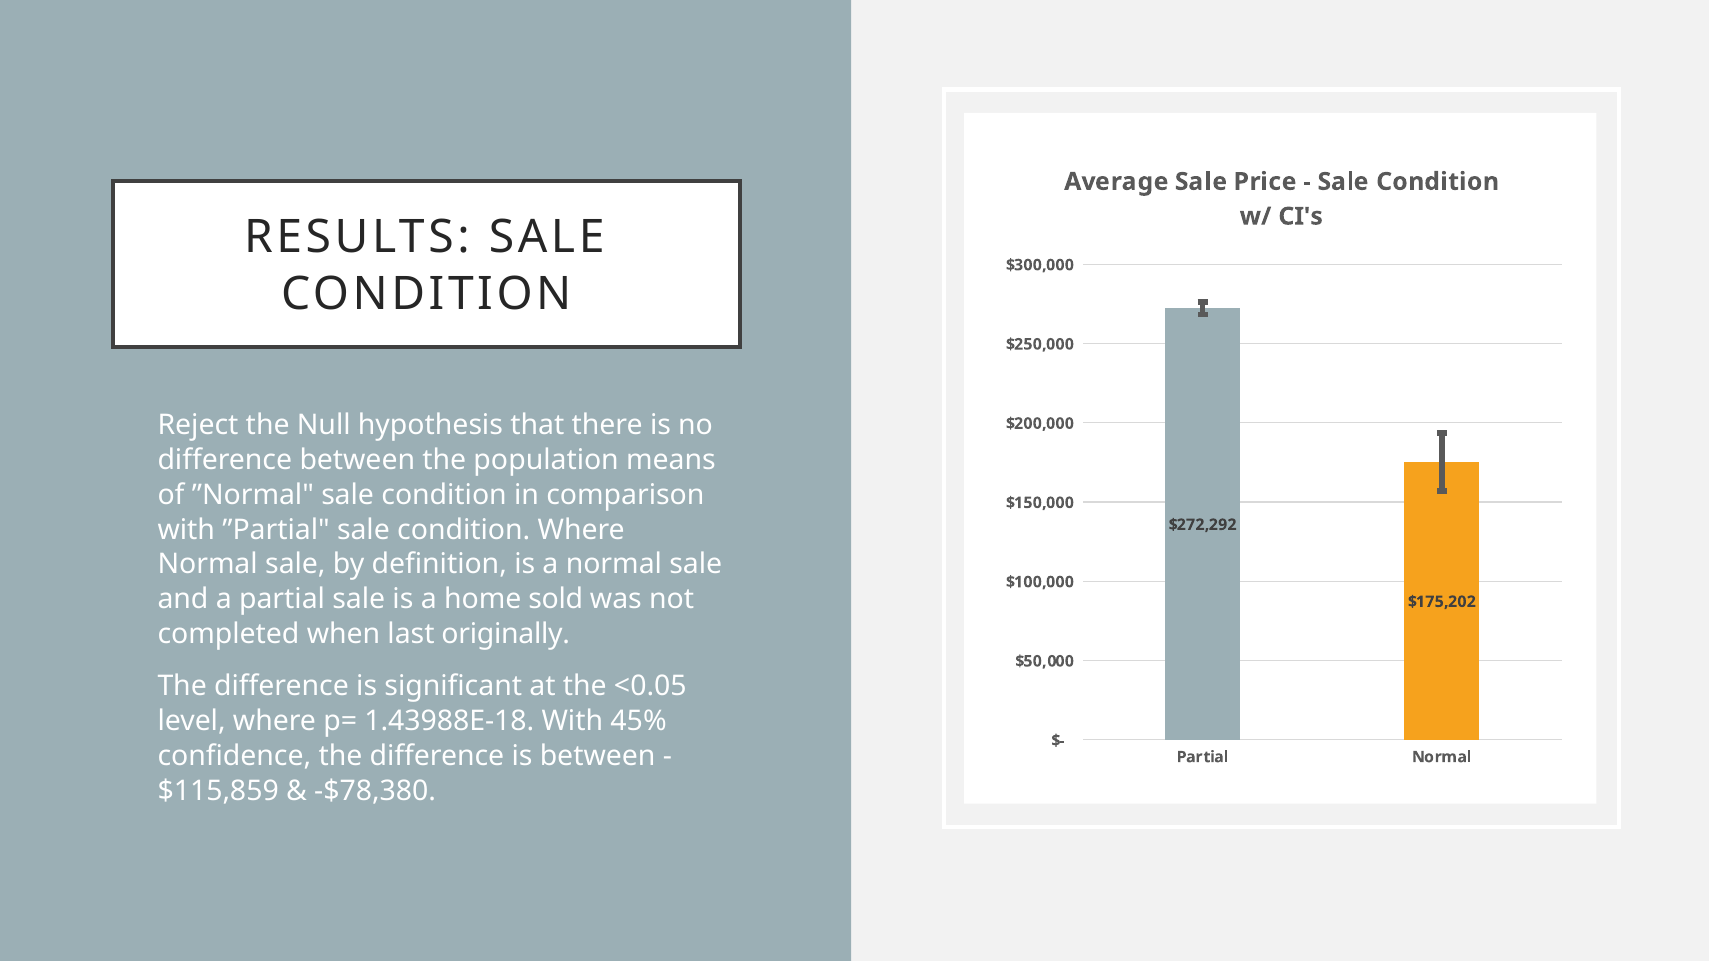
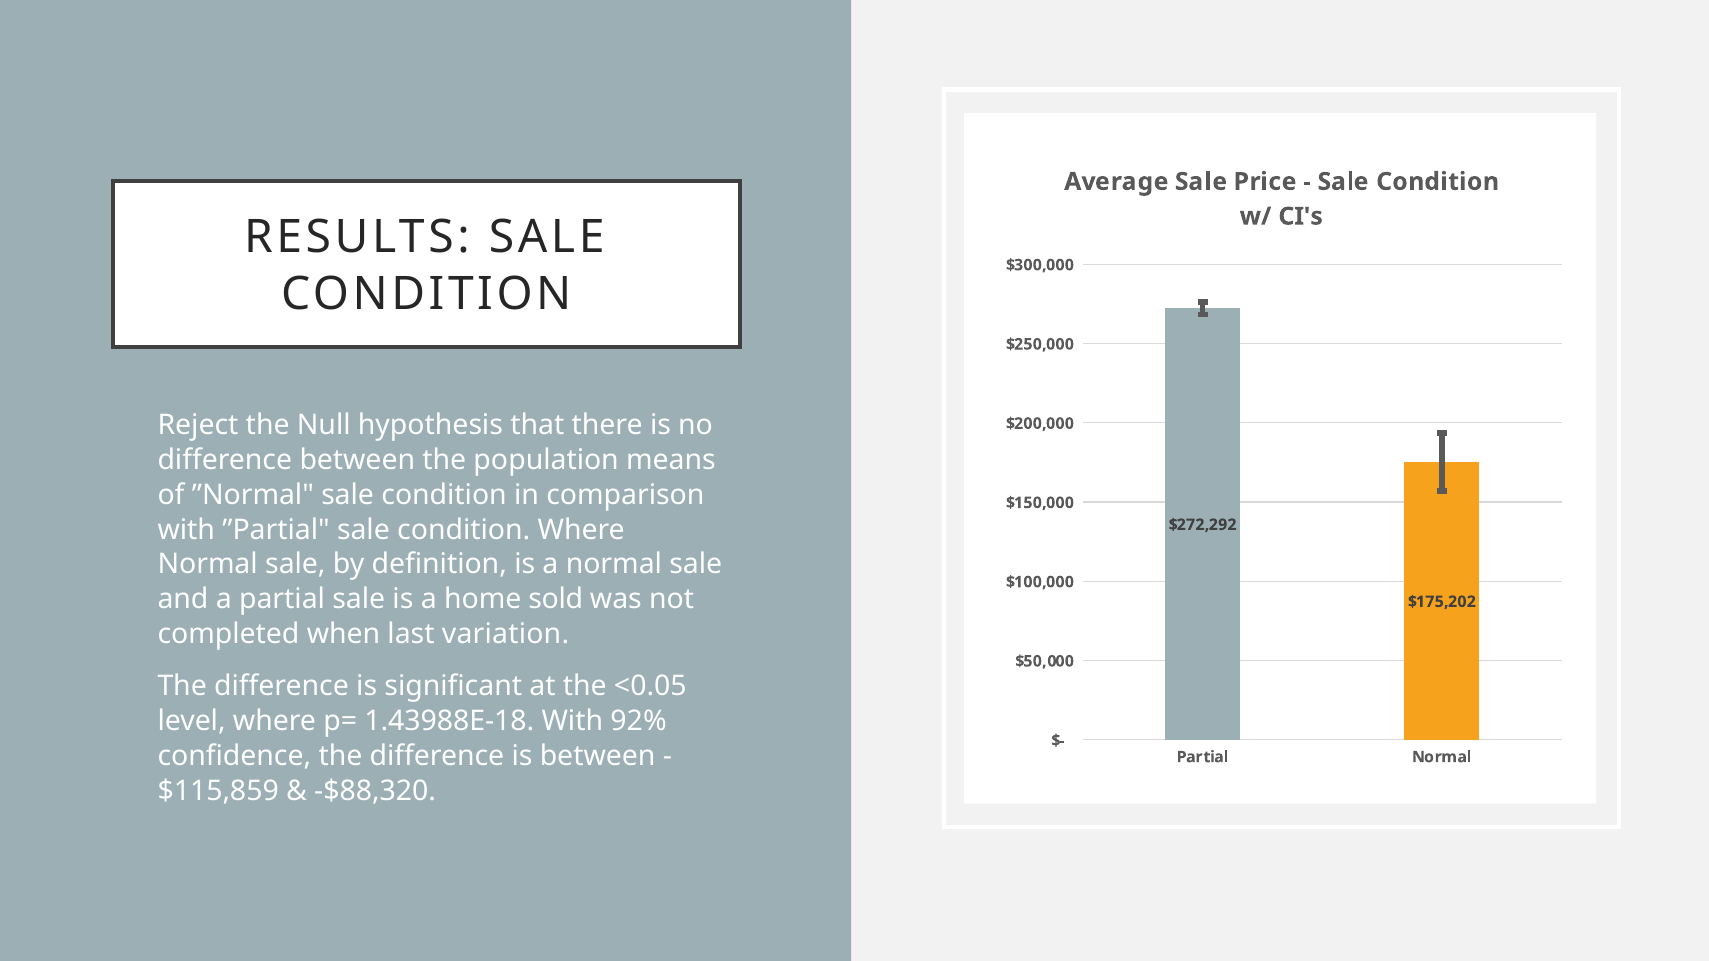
originally: originally -> variation (506, 634)
45%: 45% -> 92% (639, 722)
-$78,380: -$78,380 -> -$88,320 (375, 791)
